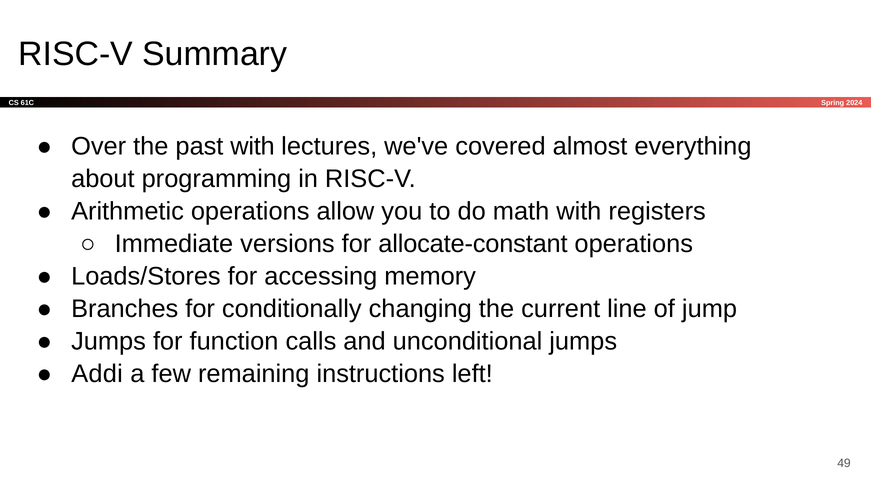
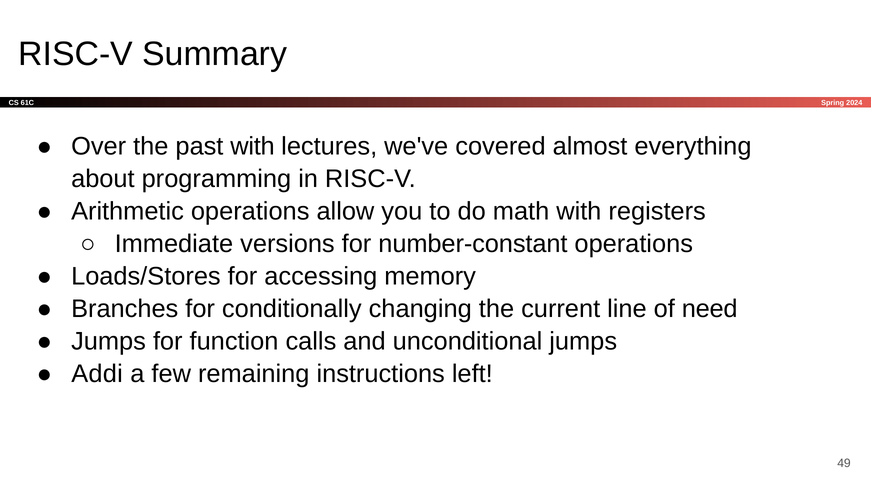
allocate-constant: allocate-constant -> number-constant (473, 244)
jump: jump -> need (710, 309)
